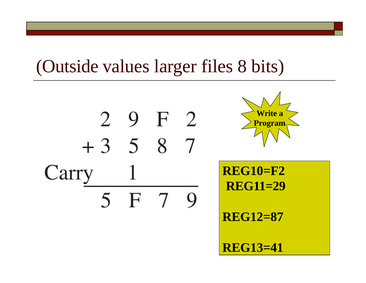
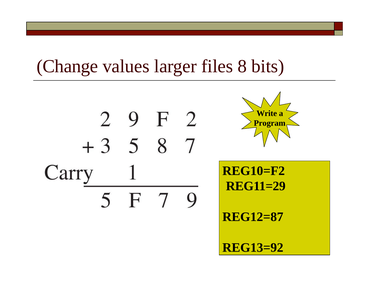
Outside: Outside -> Change (67, 66)
REG13=41: REG13=41 -> REG13=92 (253, 248)
